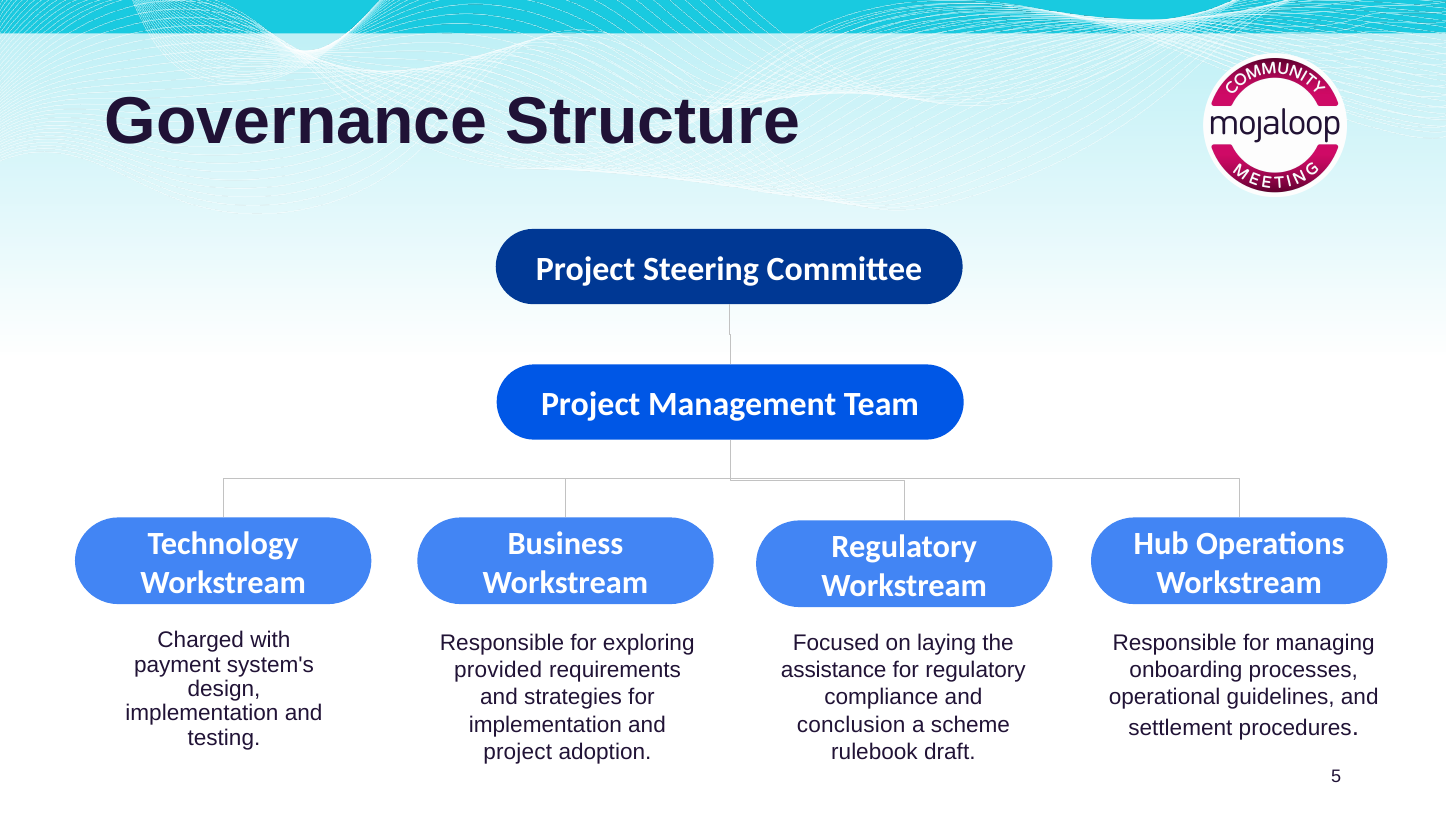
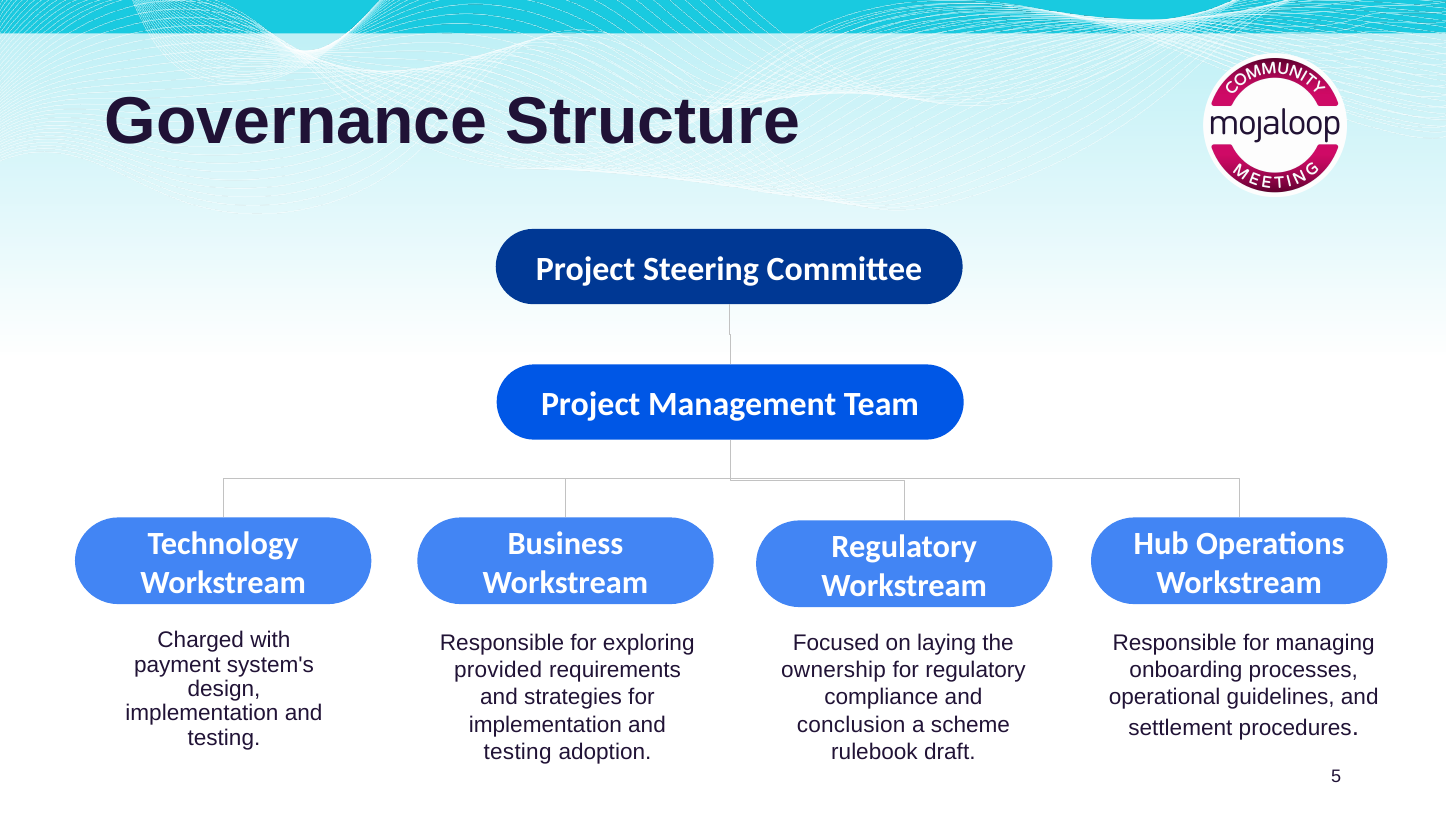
assistance: assistance -> ownership (834, 671)
project: project -> testing (518, 752)
